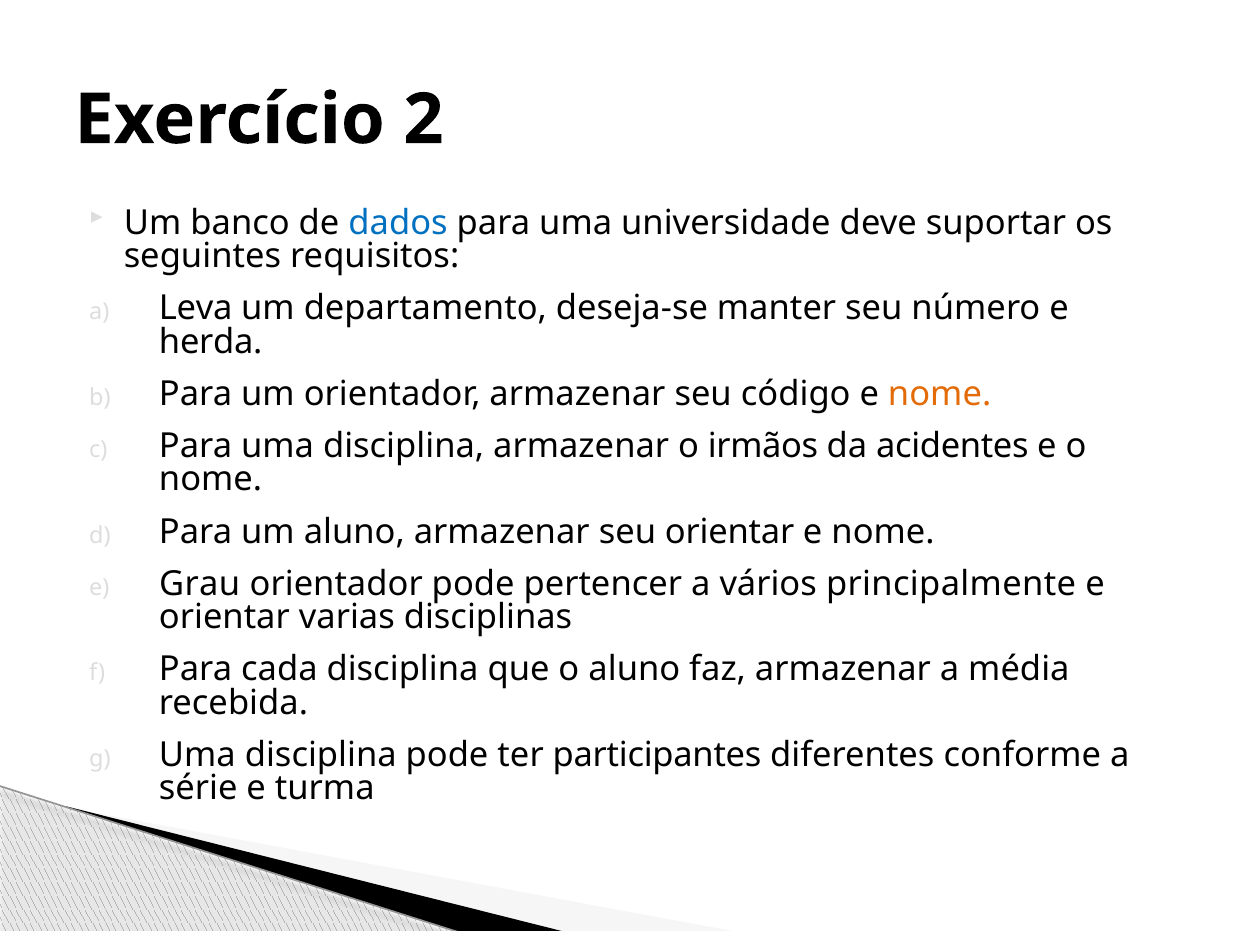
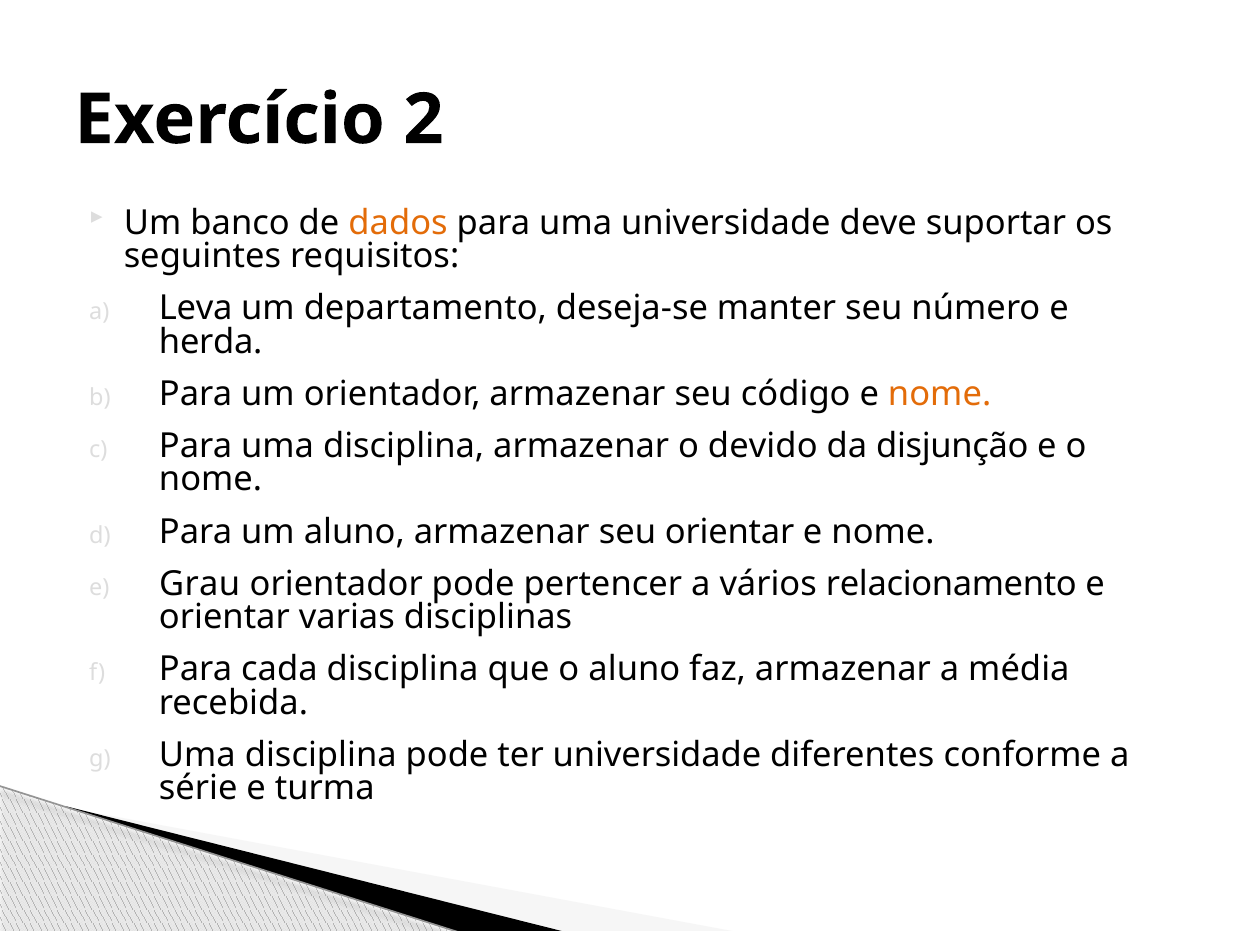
dados colour: blue -> orange (398, 223)
irmãos: irmãos -> devido (763, 446)
acidentes: acidentes -> disjunção (952, 446)
principalmente: principalmente -> relacionamento (951, 584)
ter participantes: participantes -> universidade (657, 755)
